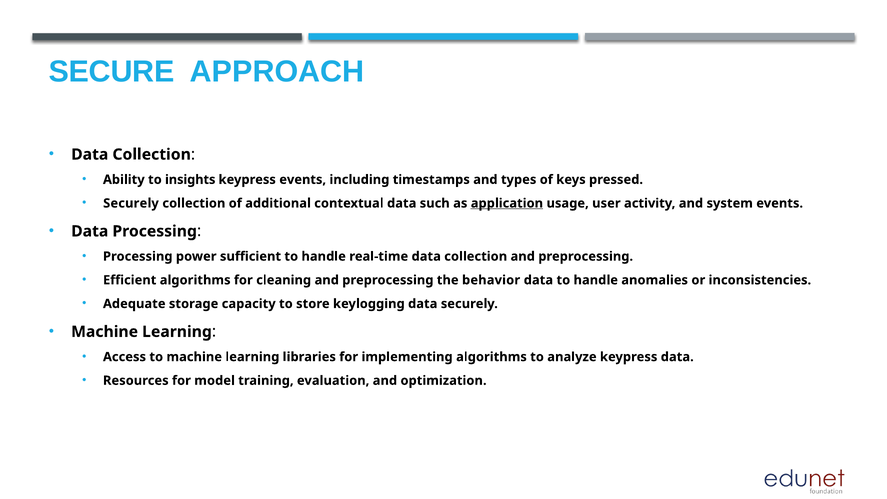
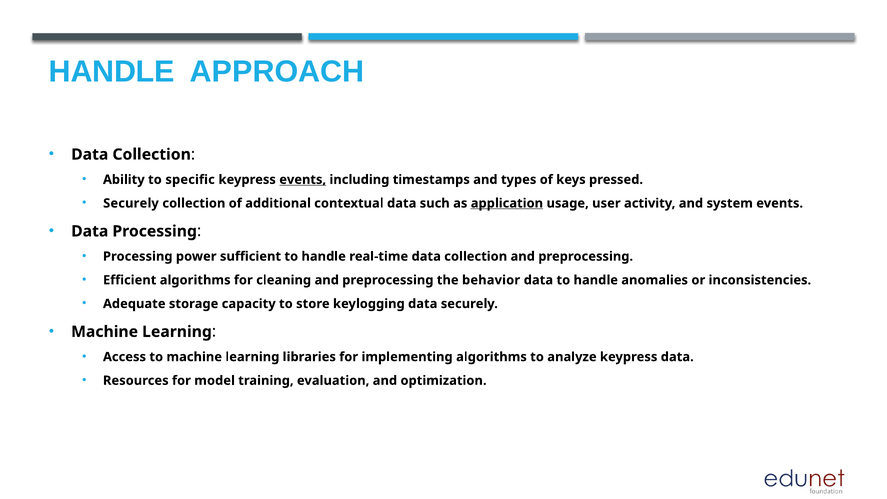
SECURE: SECURE -> HANDLE (112, 72)
insights: insights -> specific (190, 180)
events underline: none -> present (303, 180)
